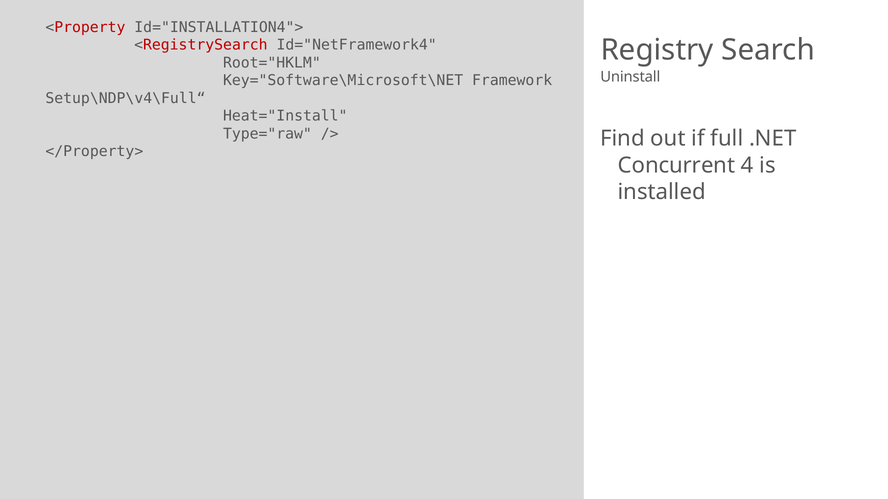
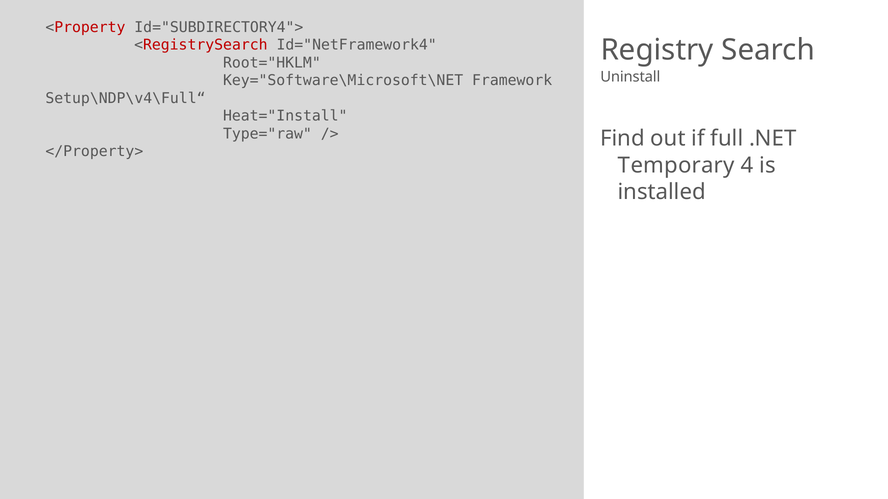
Id="INSTALLATION4">: Id="INSTALLATION4"> -> Id="SUBDIRECTORY4"> (219, 27)
Concurrent: Concurrent -> Temporary (676, 165)
